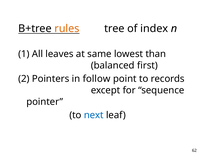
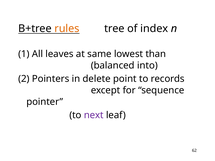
first: first -> into (147, 66)
follow: follow -> delete (97, 79)
next colour: blue -> purple (94, 115)
